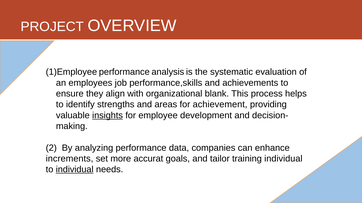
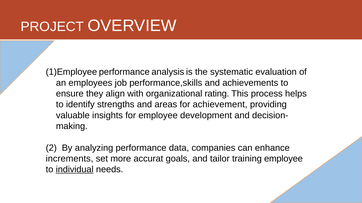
blank: blank -> rating (217, 94)
insights underline: present -> none (108, 116)
training individual: individual -> employee (283, 159)
